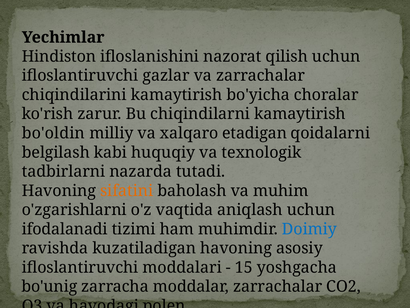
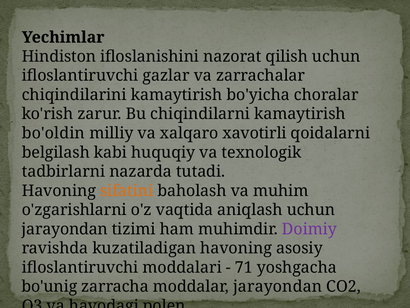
etadigan: etadigan -> xavotirli (255, 133)
ifodalanadi: ifodalanadi -> jarayondan (65, 229)
Doimiy colour: blue -> purple (309, 229)
15: 15 -> 71 (244, 267)
moddalar zarrachalar: zarrachalar -> jarayondan (278, 286)
